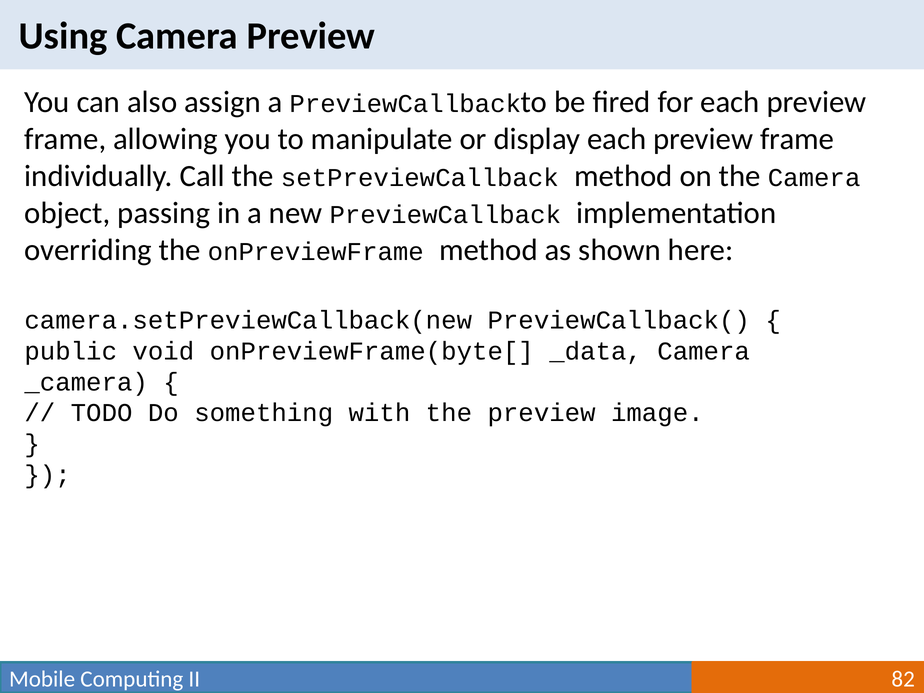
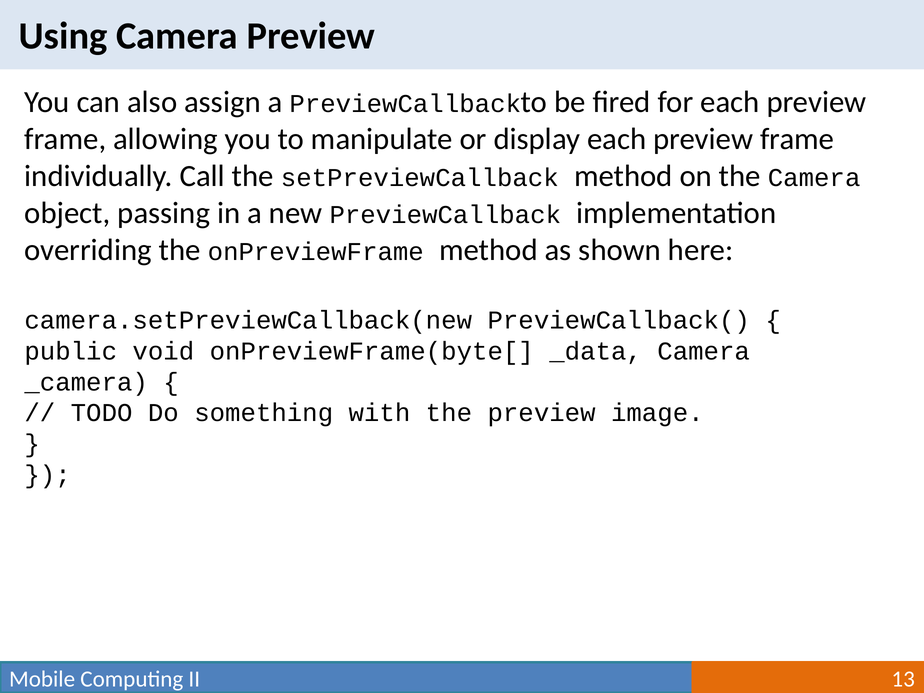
82: 82 -> 13 (903, 679)
